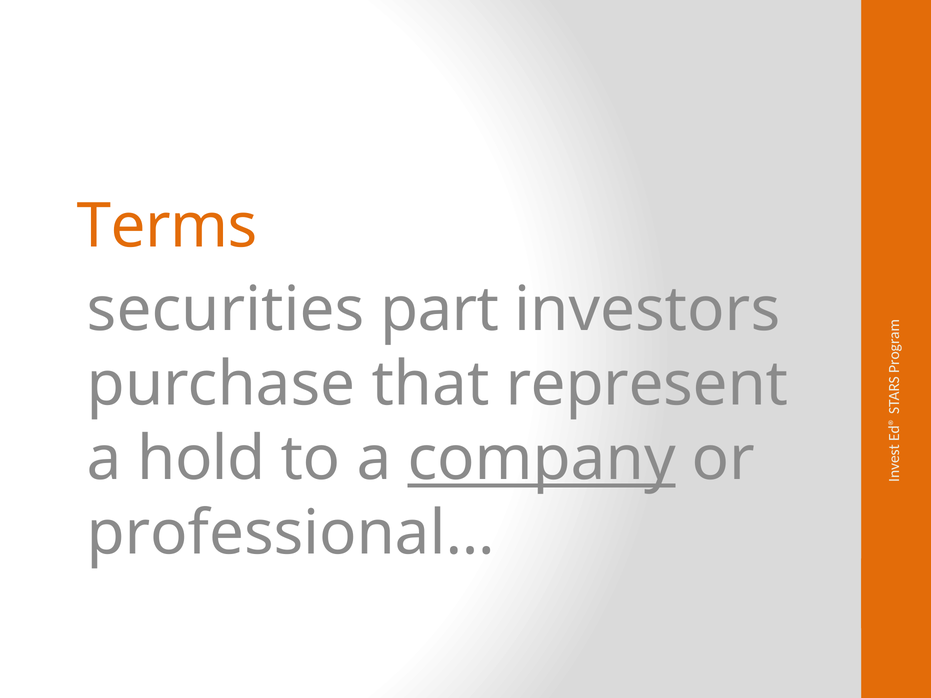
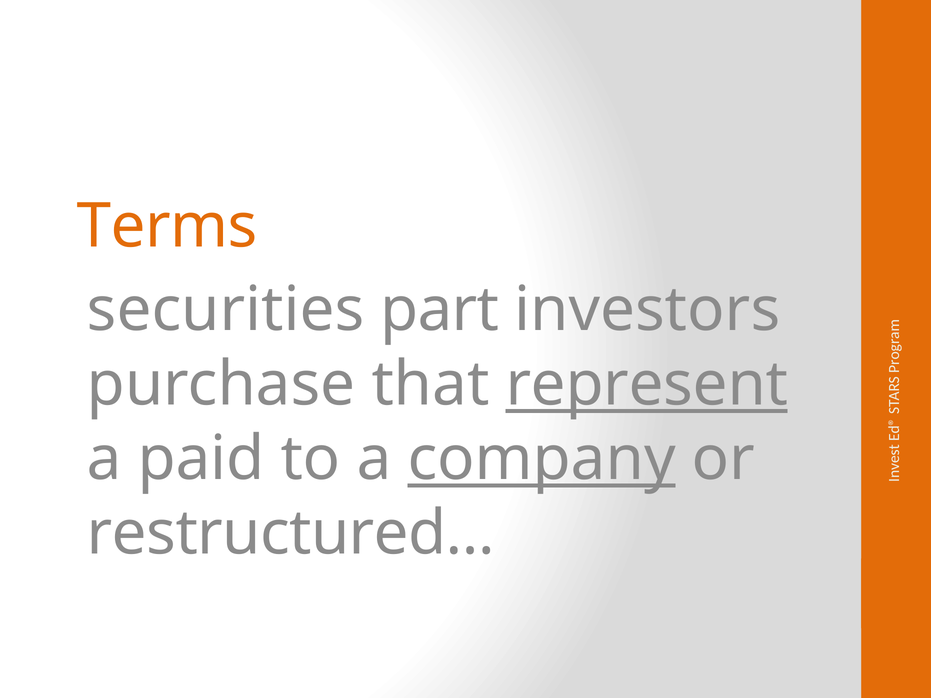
represent underline: none -> present (647, 385)
hold: hold -> paid (201, 459)
professional…: professional… -> restructured… (291, 533)
